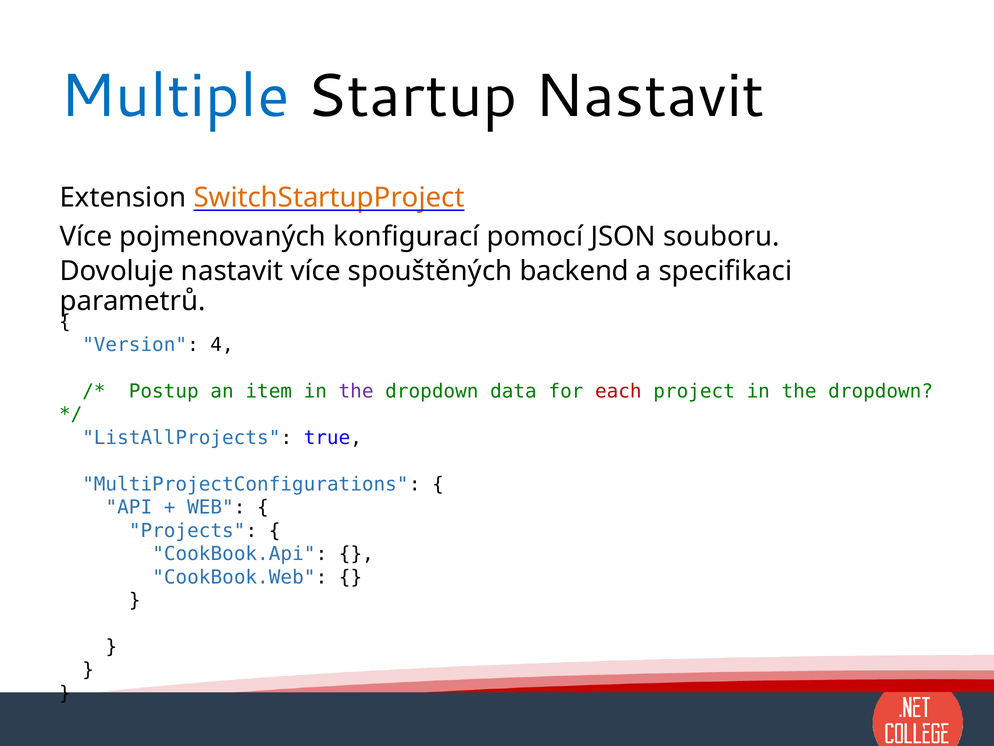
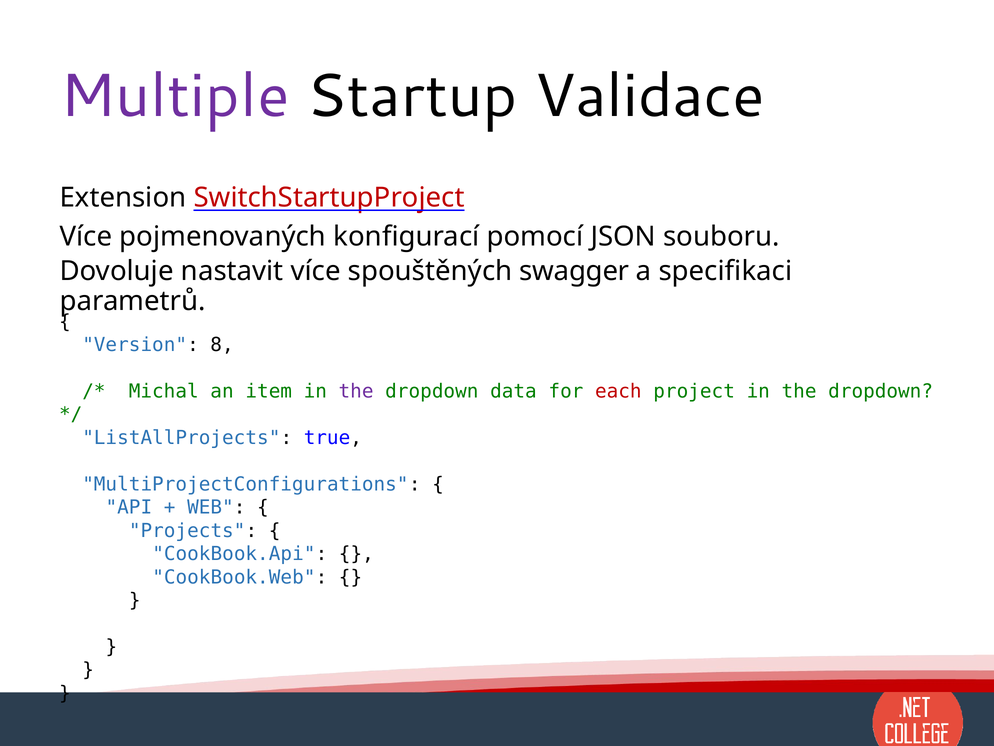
Multiple colour: blue -> purple (175, 96)
Startup Nastavit: Nastavit -> Validace (650, 96)
SwitchStartupProject colour: orange -> red (329, 197)
backend: backend -> swagger (574, 271)
4: 4 -> 8 (222, 345)
Postup: Postup -> Michal (164, 391)
